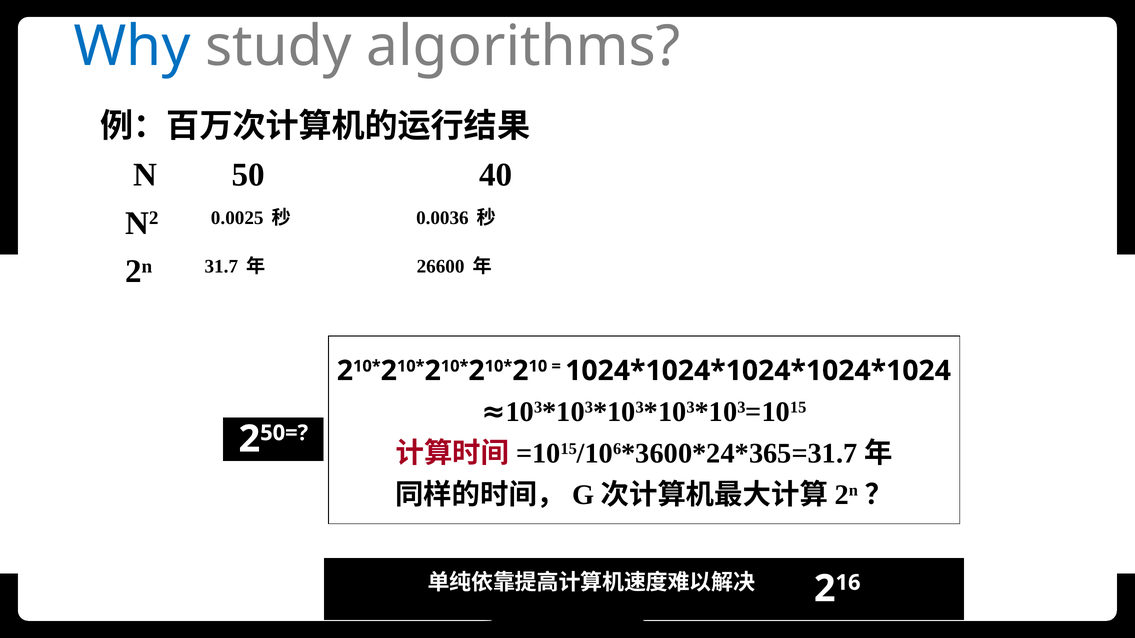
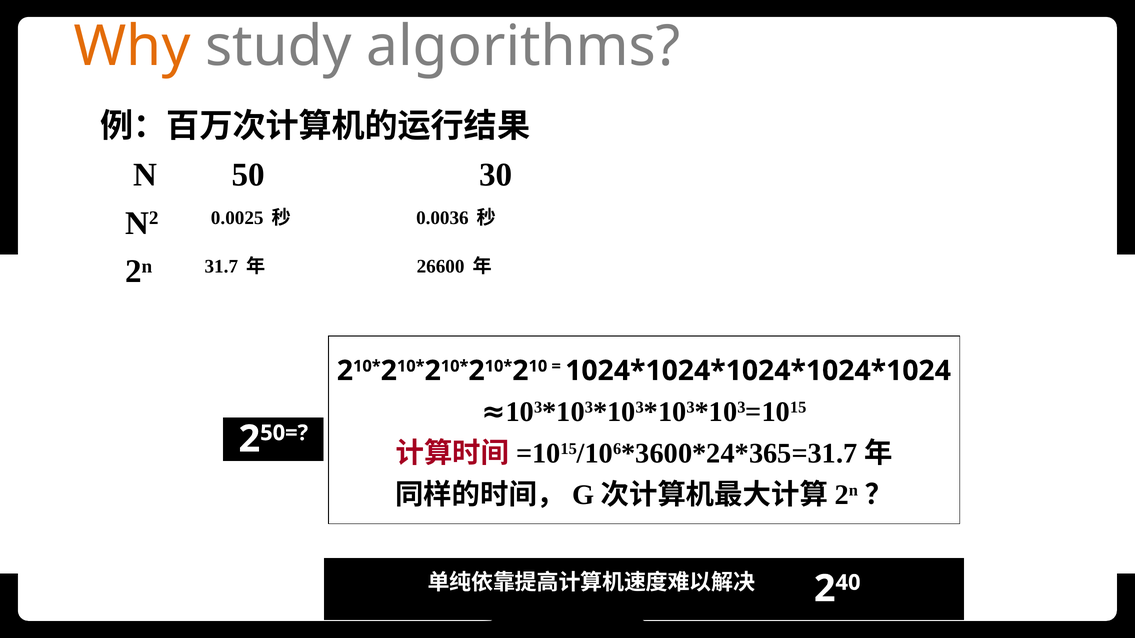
Why colour: blue -> orange (132, 47)
40: 40 -> 30 (496, 175)
16: 16 -> 40 (848, 583)
